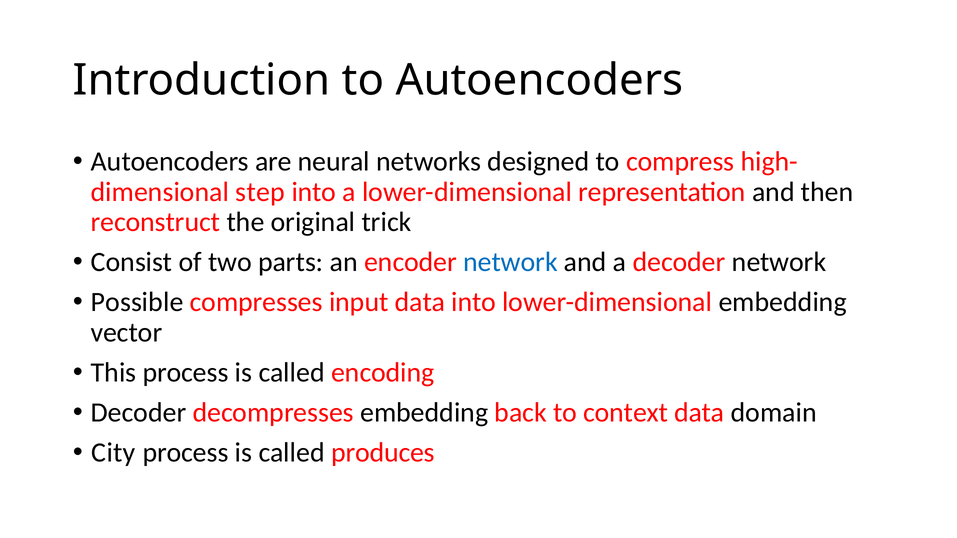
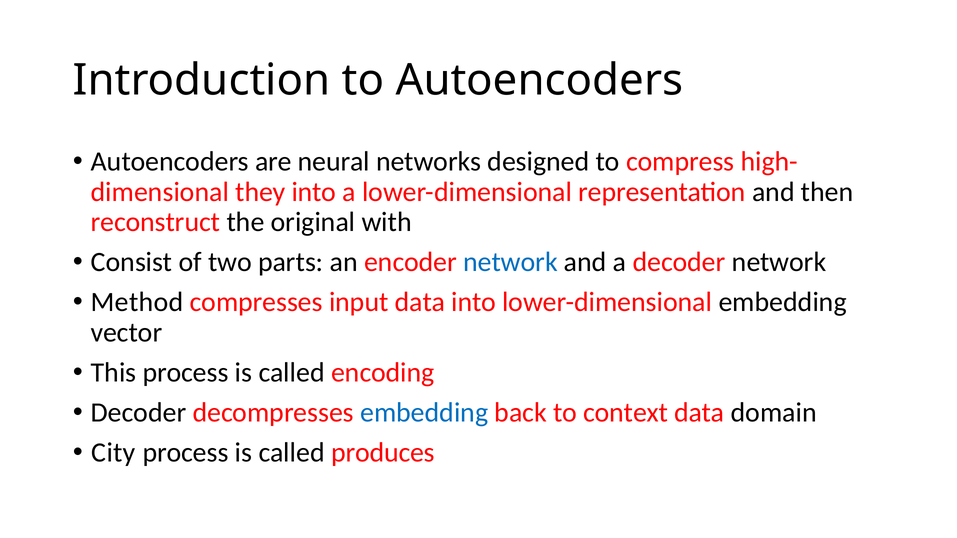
step: step -> they (260, 192)
trick: trick -> with (387, 222)
Possible: Possible -> Method (137, 302)
embedding colour: black -> blue (424, 413)
